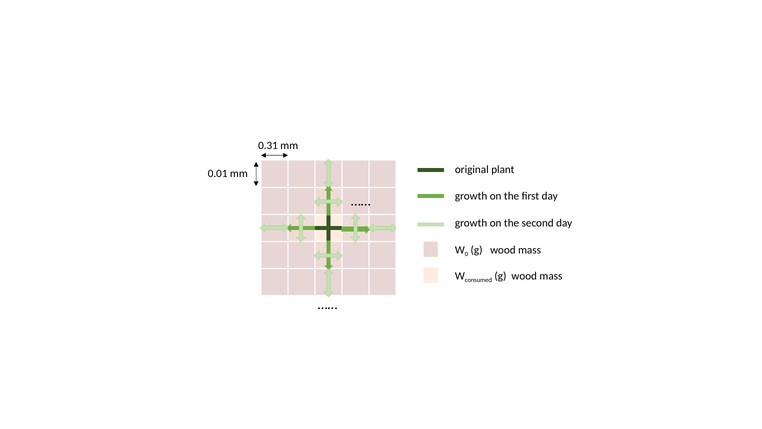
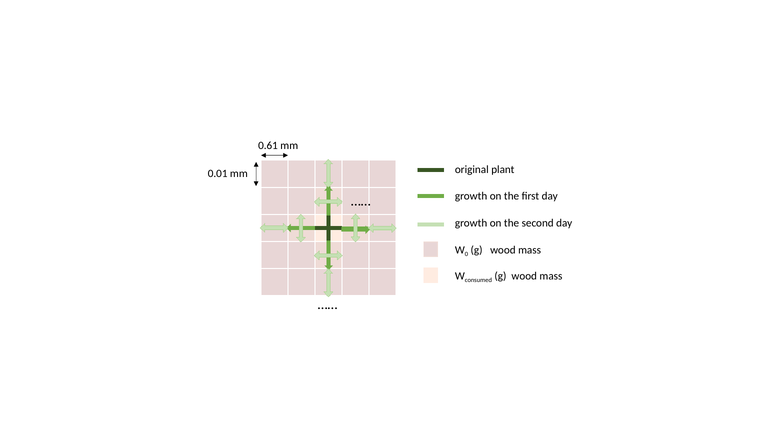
0.31: 0.31 -> 0.61 (268, 146)
